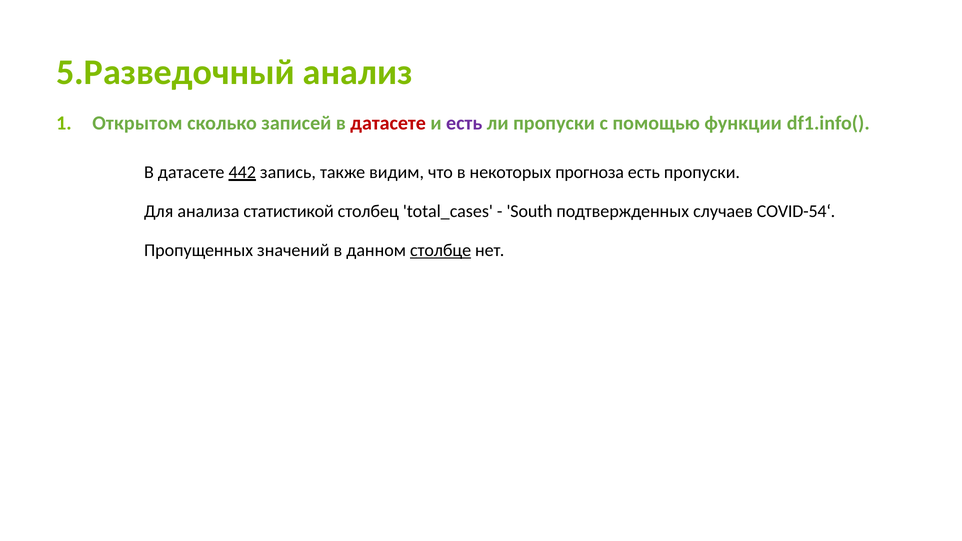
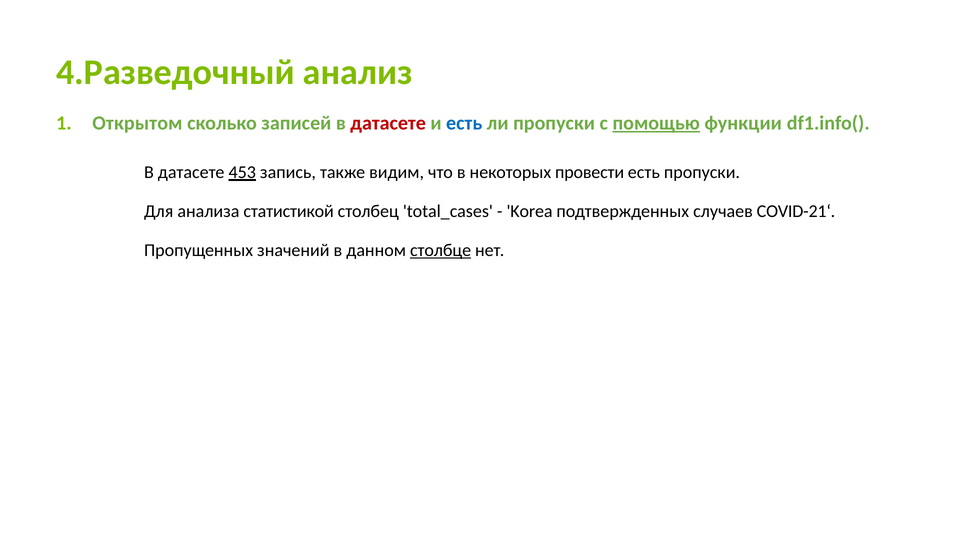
5.Разведочный: 5.Разведочный -> 4.Разведочный (176, 72)
есть colour: purple -> blue (464, 123)
помощью underline: none -> present (656, 123)
442: 442 -> 453 (242, 172)
прогноза: прогноза -> провести (590, 172)
South: South -> Korea (530, 211)
COVID-54‘: COVID-54‘ -> COVID-21‘ (796, 211)
